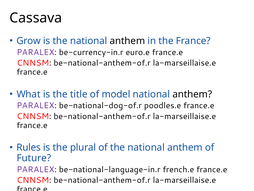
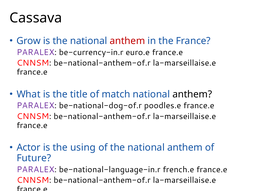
anthem colour: black -> red (127, 41)
model: model -> match (116, 94)
Rules: Rules -> Actor (29, 147)
plural: plural -> using (83, 147)
